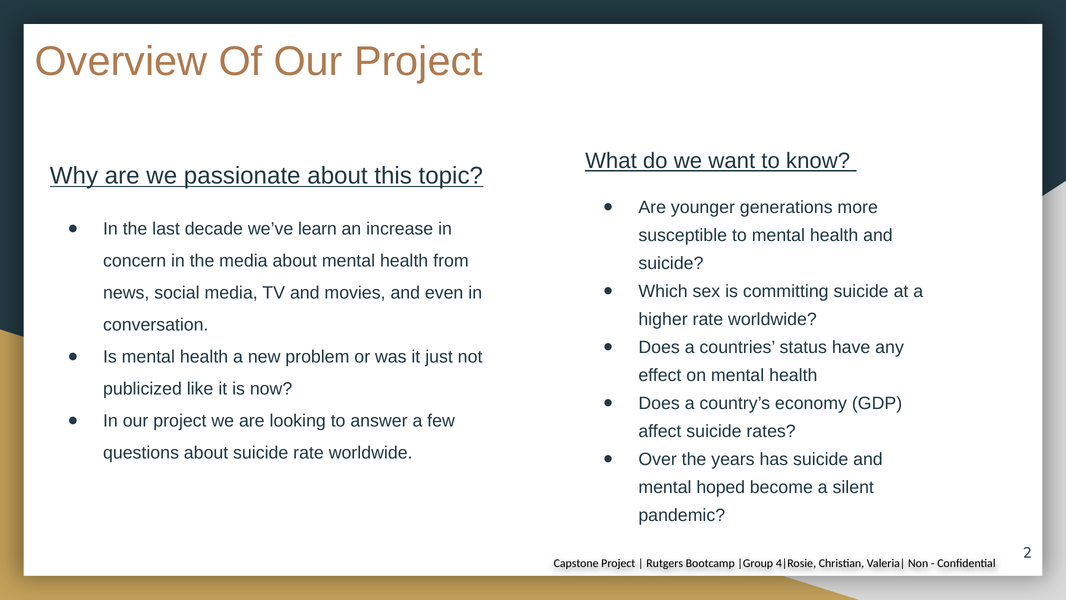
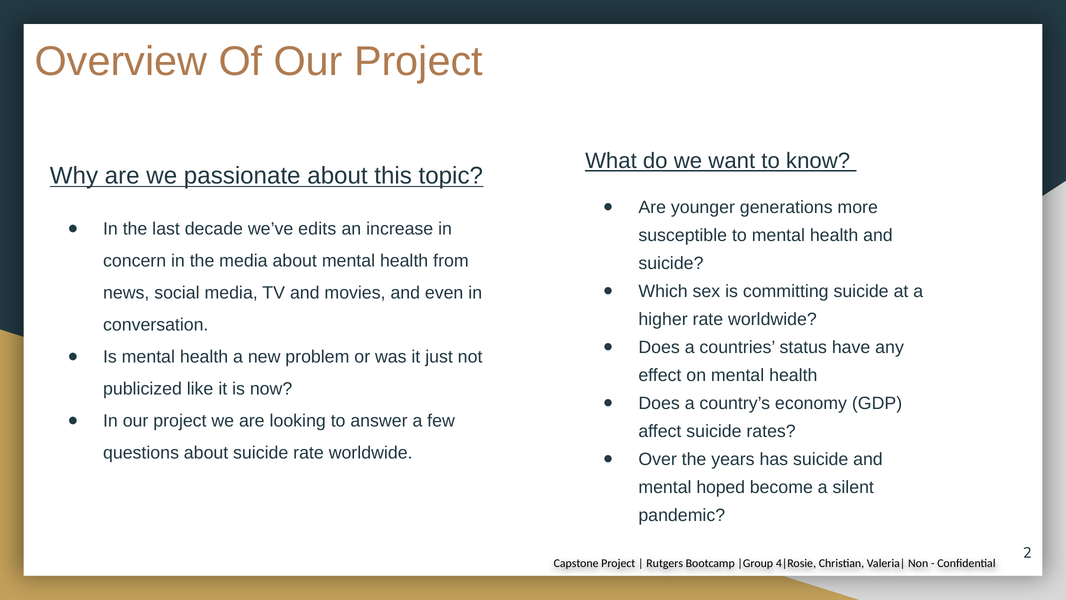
learn: learn -> edits (317, 229)
